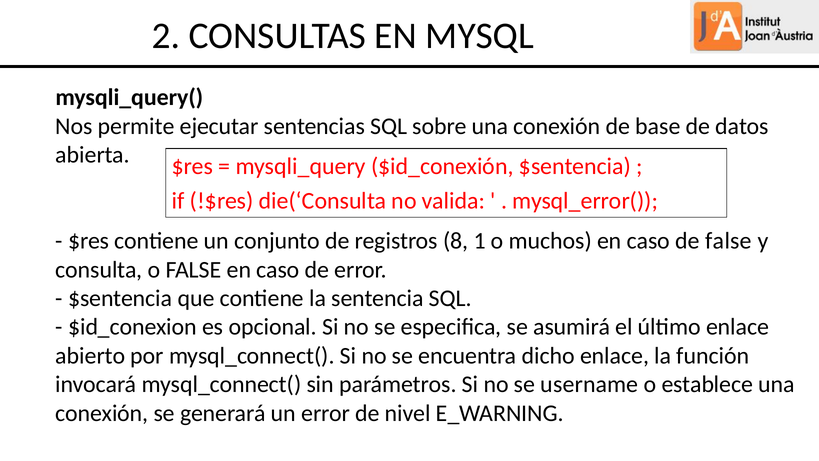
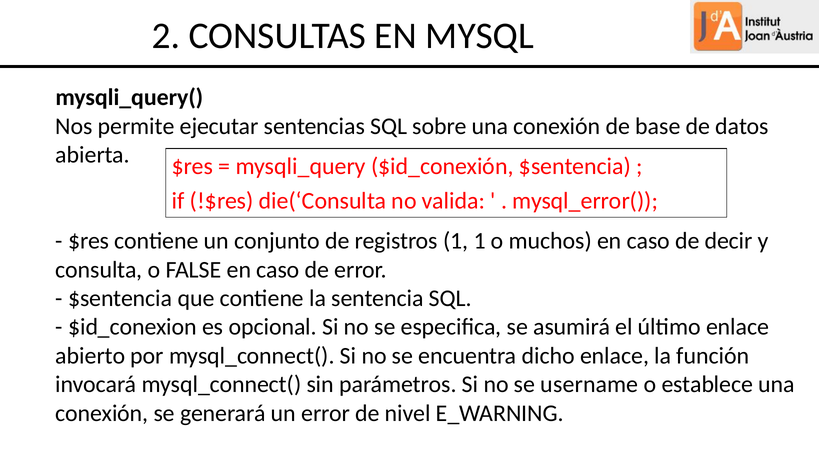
registros 8: 8 -> 1 (456, 241)
de false: false -> decir (729, 241)
